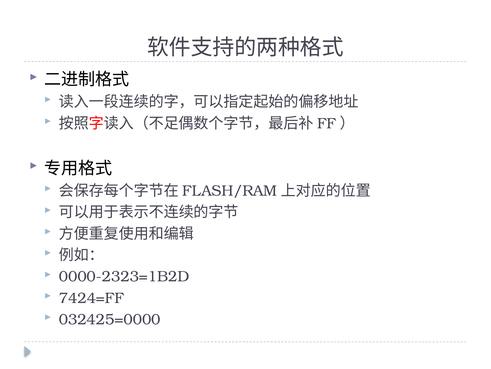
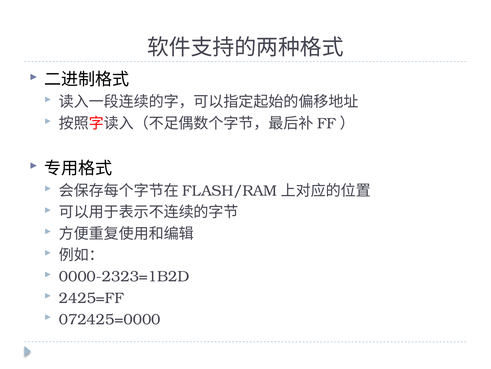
7424=FF: 7424=FF -> 2425=FF (91, 298)
032425=0000: 032425=0000 -> 072425=0000 (110, 319)
